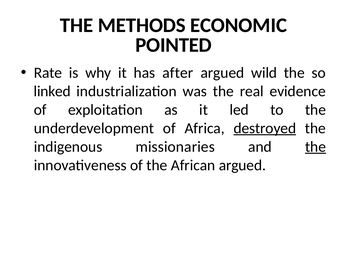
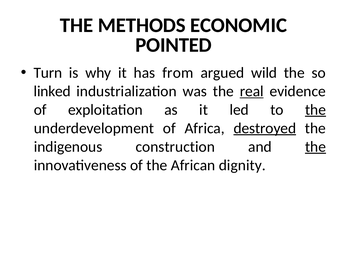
Rate: Rate -> Turn (48, 73)
after: after -> from (178, 73)
real underline: none -> present (252, 91)
the underline: none -> present (316, 110)
missionaries: missionaries -> construction (175, 147)
African argued: argued -> dignity (242, 165)
